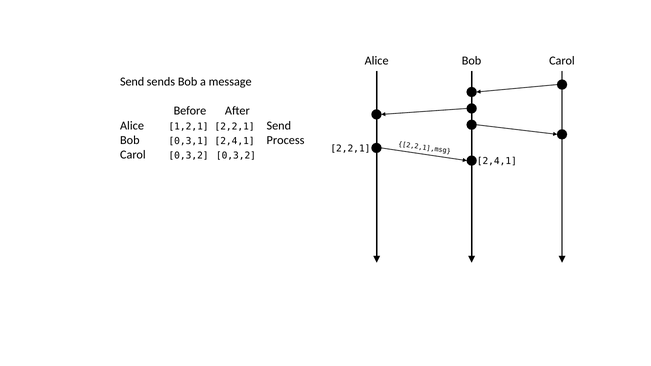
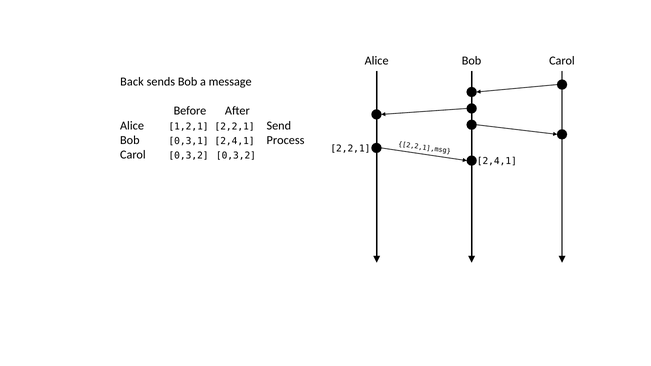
Send: Send -> Back (132, 82)
